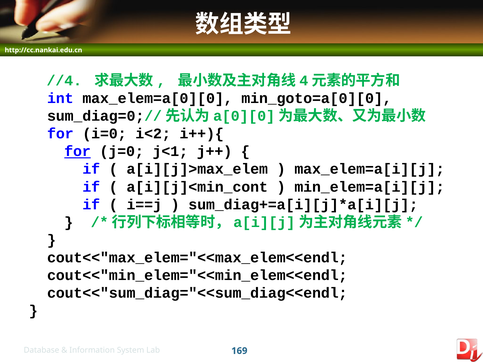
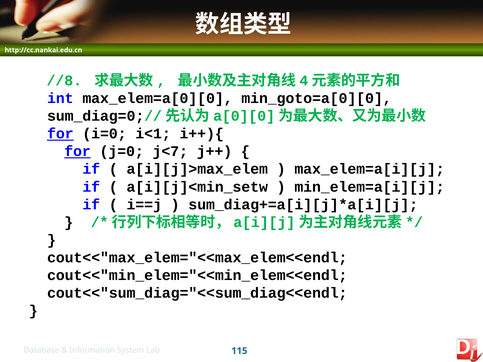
//4: //4 -> //8 (64, 81)
for underline: none -> present (60, 134)
i<2: i<2 -> i<1 (153, 134)
j<1: j<1 -> j<7 (170, 152)
a[i][j]<min_cont: a[i][j]<min_cont -> a[i][j]<min_setw (197, 187)
169: 169 -> 115 (239, 351)
